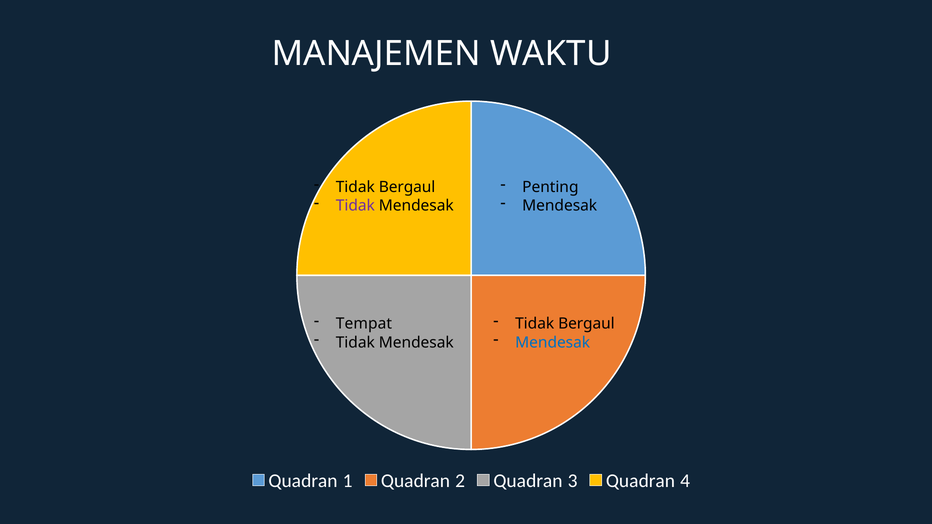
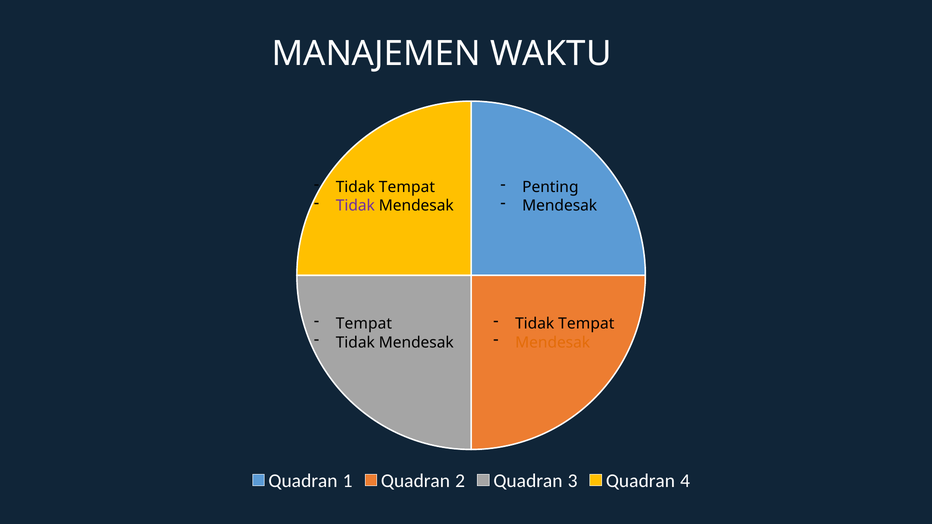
Bergaul: Bergaul -> Tempat (407, 187)
Bergaul: Bergaul -> Tempat (586, 324)
Mendesak colour: blue -> orange (553, 343)
